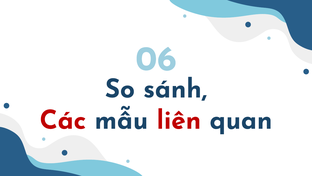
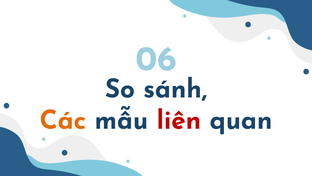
Các colour: red -> orange (63, 120)
